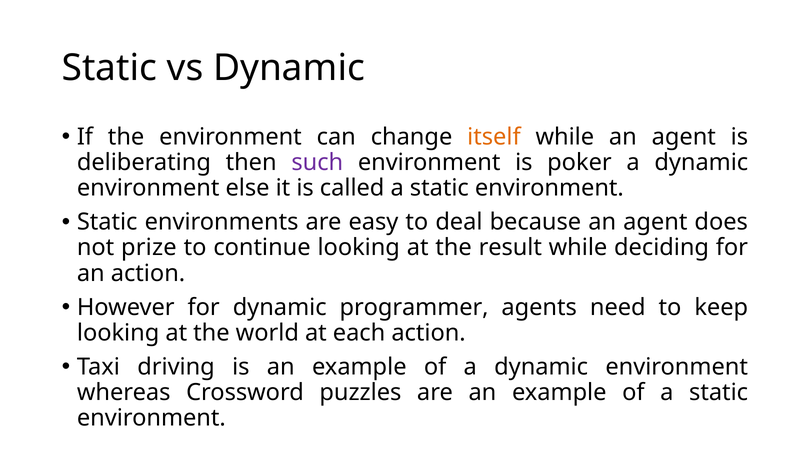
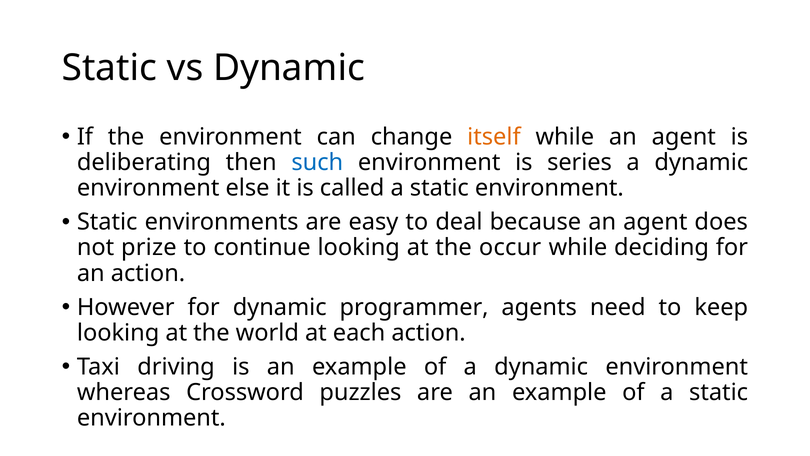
such colour: purple -> blue (317, 162)
poker: poker -> series (580, 162)
result: result -> occur (510, 247)
